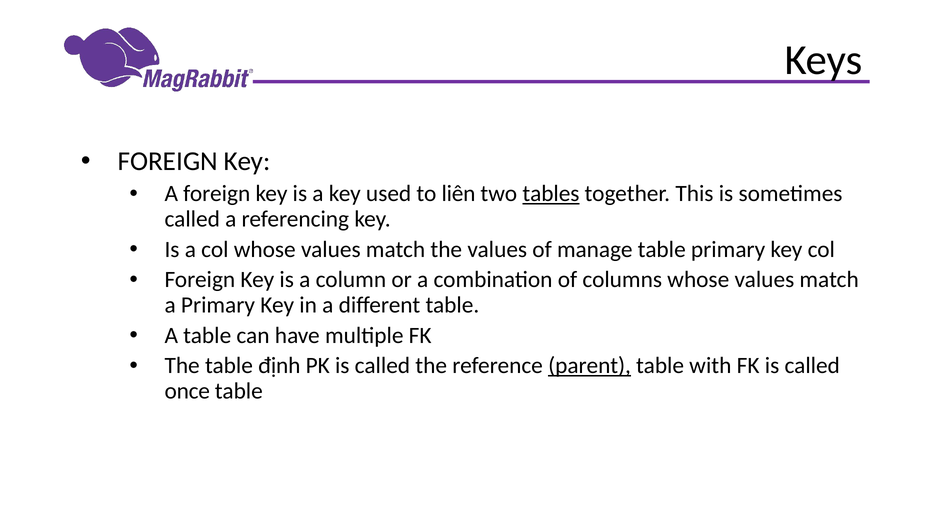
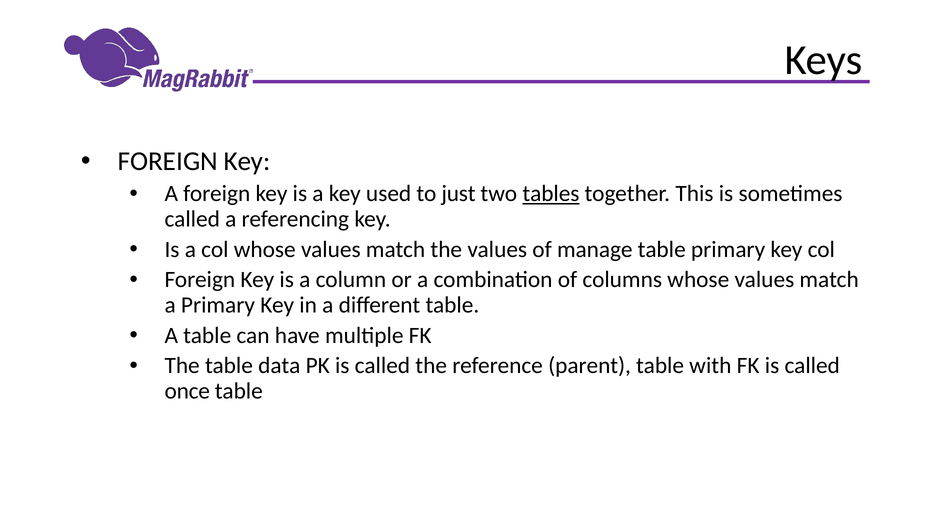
liên: liên -> just (459, 194)
định: định -> data (279, 366)
parent underline: present -> none (590, 366)
